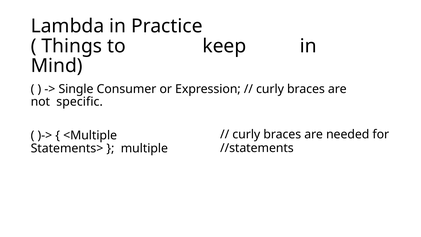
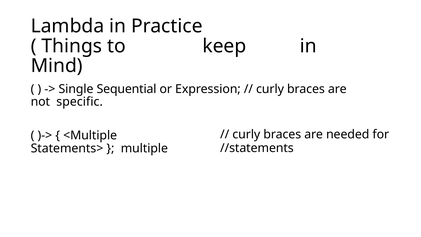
Consumer: Consumer -> Sequential (127, 89)
